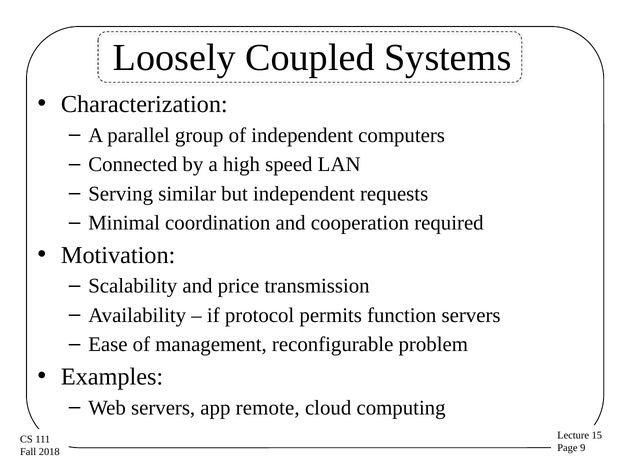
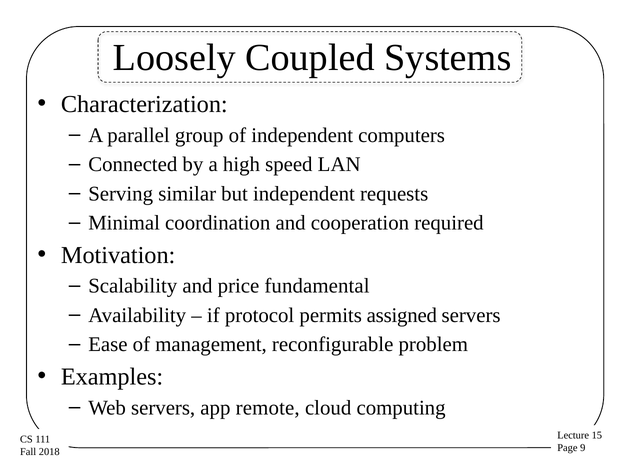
transmission: transmission -> fundamental (317, 286)
function: function -> assigned (402, 315)
